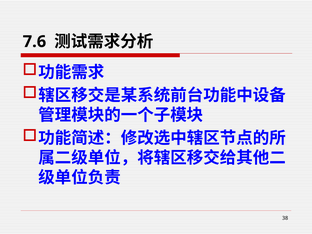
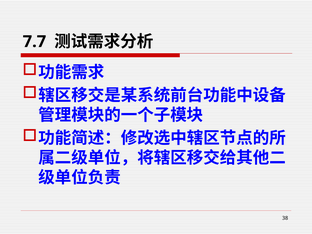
7.6: 7.6 -> 7.7 (34, 42)
